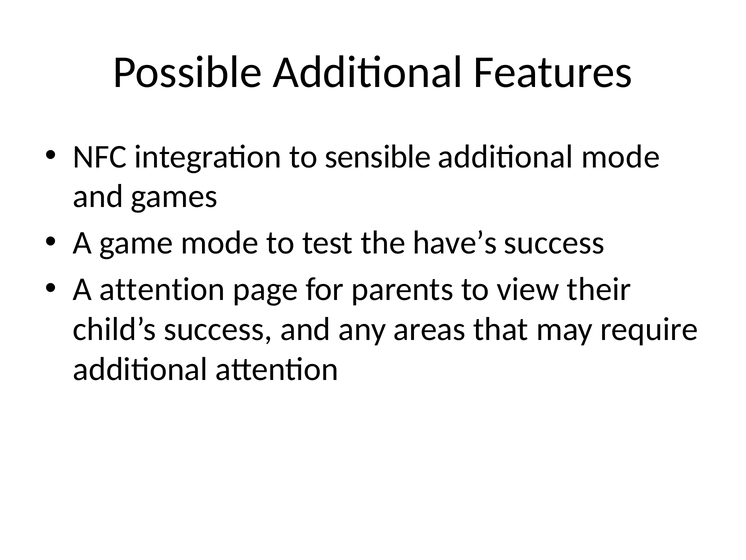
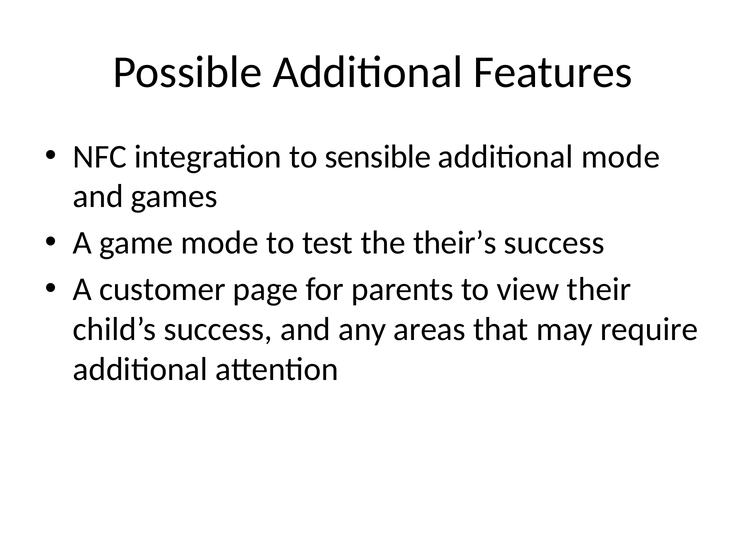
have’s: have’s -> their’s (455, 243)
A attention: attention -> customer (162, 289)
